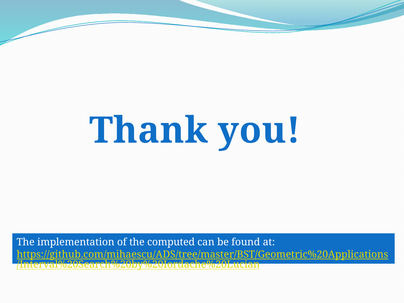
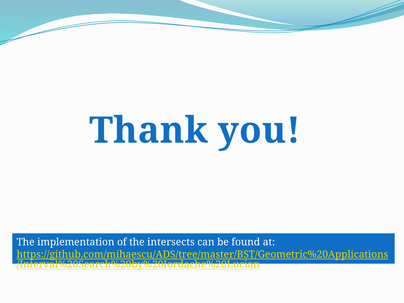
computed: computed -> intersects (171, 242)
